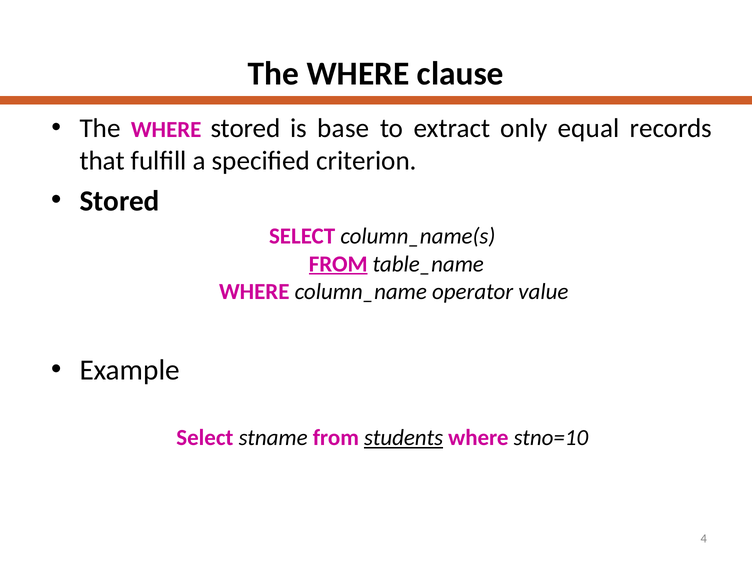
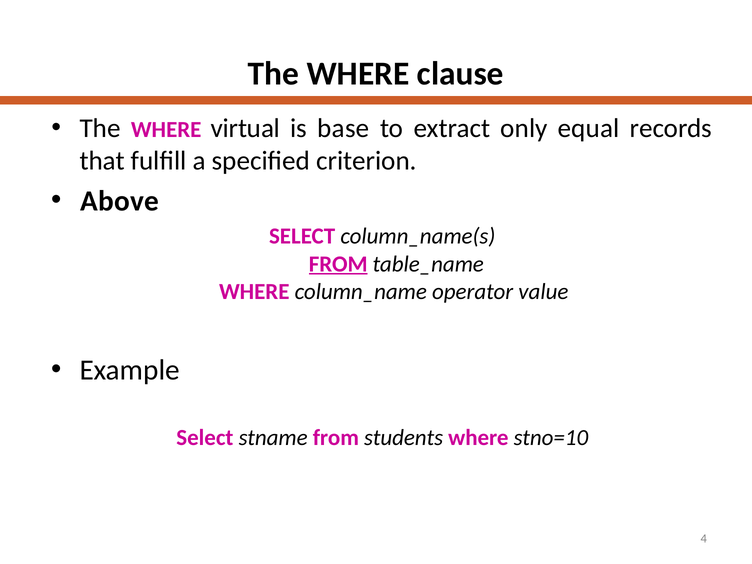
WHERE stored: stored -> virtual (245, 128)
Stored: Stored -> Above (119, 201)
students underline: present -> none (404, 438)
